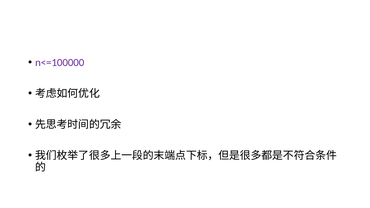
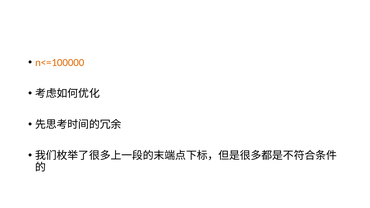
n<=100000 colour: purple -> orange (60, 63)
